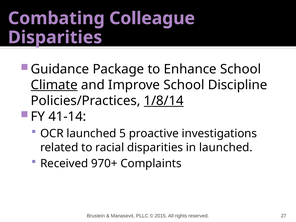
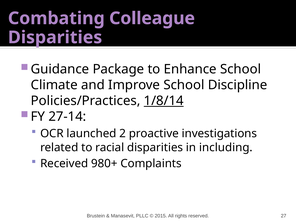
Climate underline: present -> none (54, 85)
41-14: 41-14 -> 27-14 (67, 117)
5: 5 -> 2 (123, 134)
in launched: launched -> including (226, 147)
970+: 970+ -> 980+ (104, 164)
